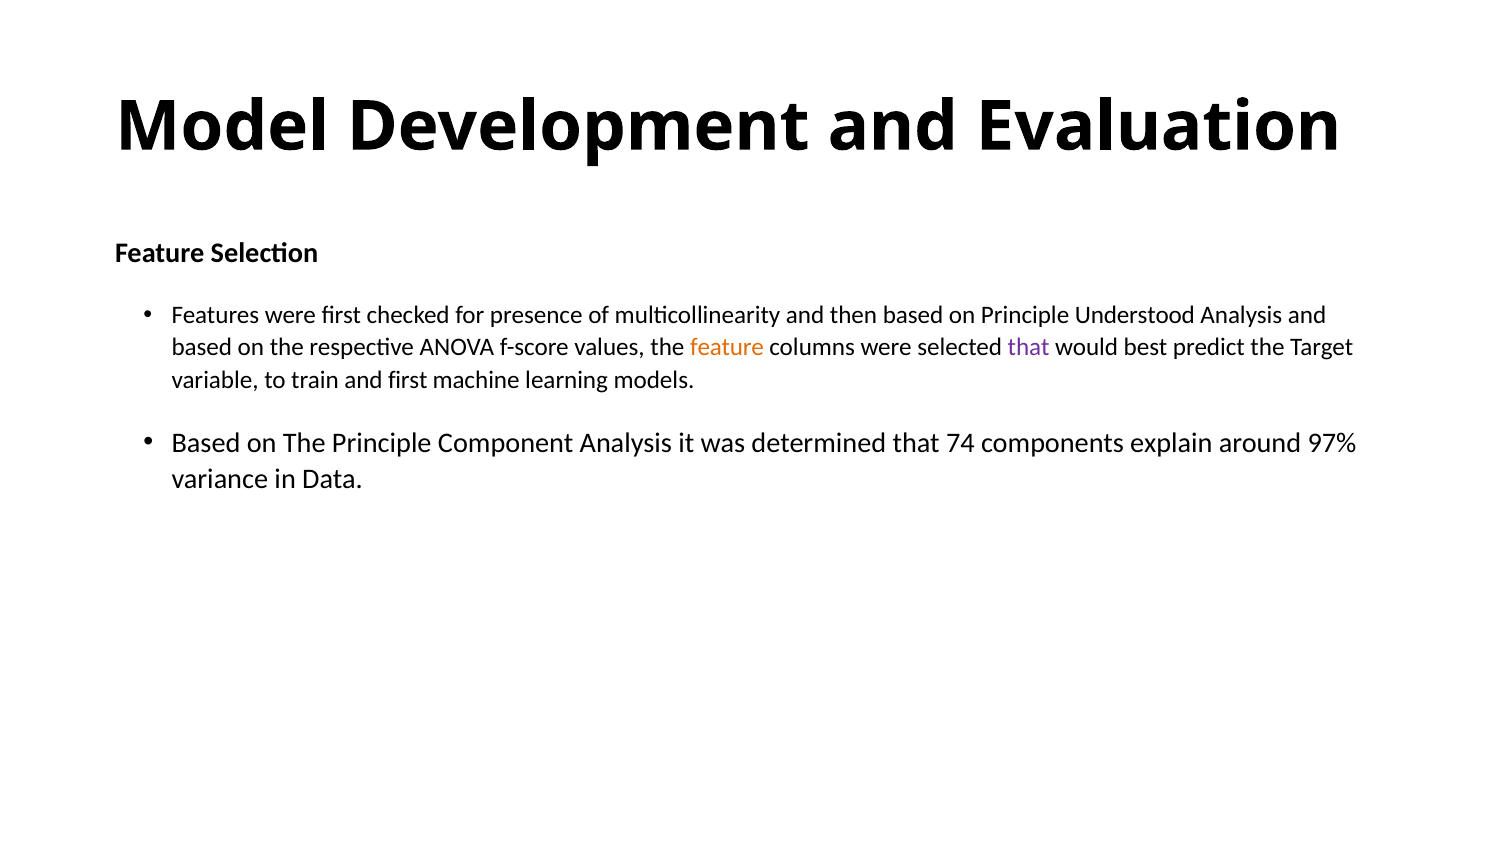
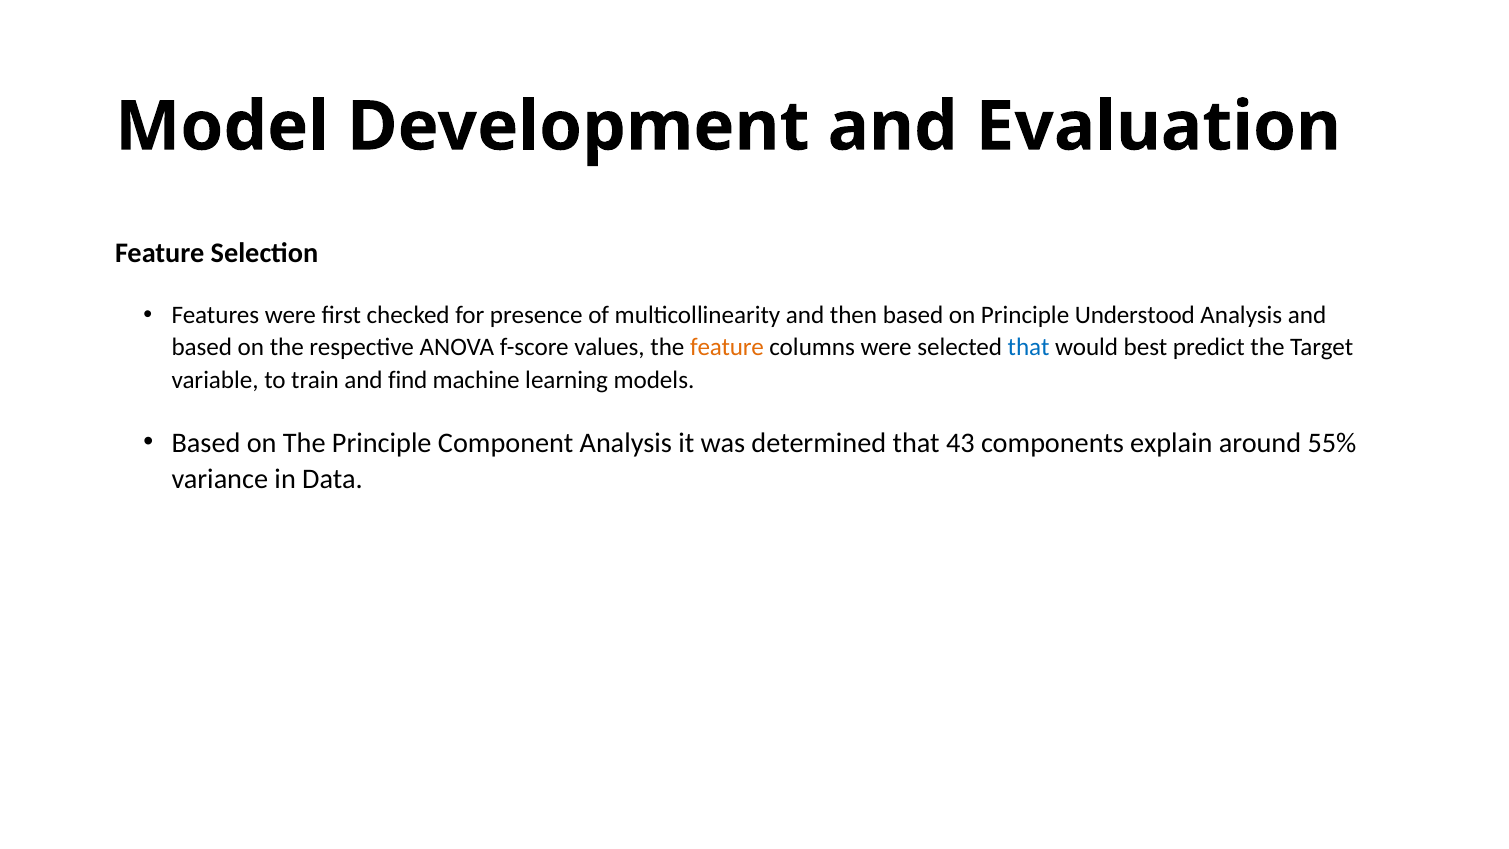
that colour: purple -> blue (1029, 347)
and first: first -> find (408, 380)
74: 74 -> 43 (960, 443)
97%: 97% -> 55% (1332, 443)
